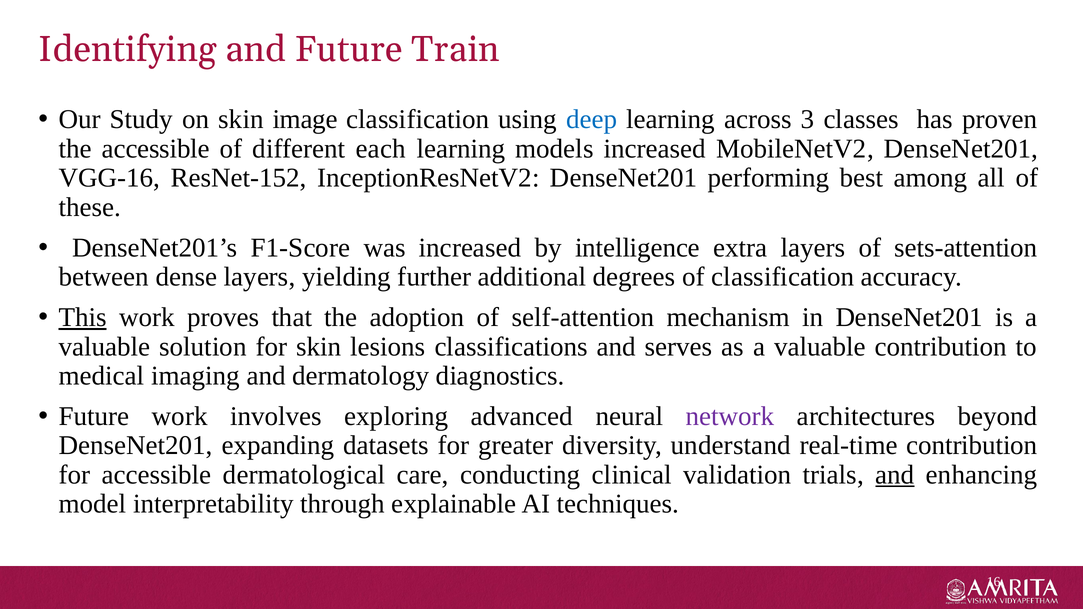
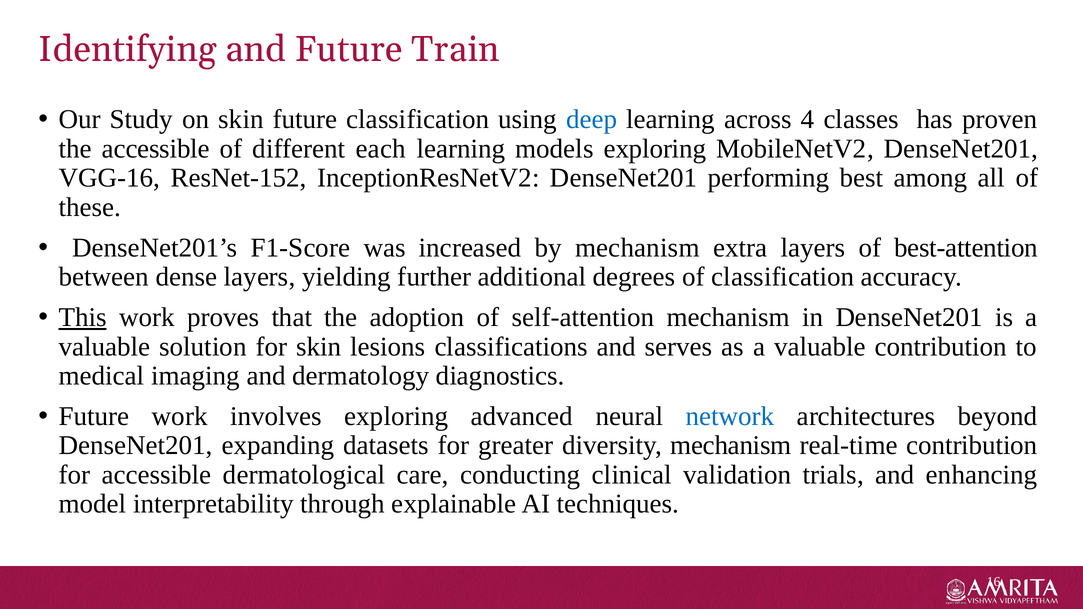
skin image: image -> future (305, 120)
3: 3 -> 4 (808, 120)
models increased: increased -> exploring (655, 149)
by intelligence: intelligence -> mechanism (637, 248)
sets-attention: sets-attention -> best-attention (966, 248)
network colour: purple -> blue (730, 416)
diversity understand: understand -> mechanism (731, 446)
and underline: present -> none (895, 475)
